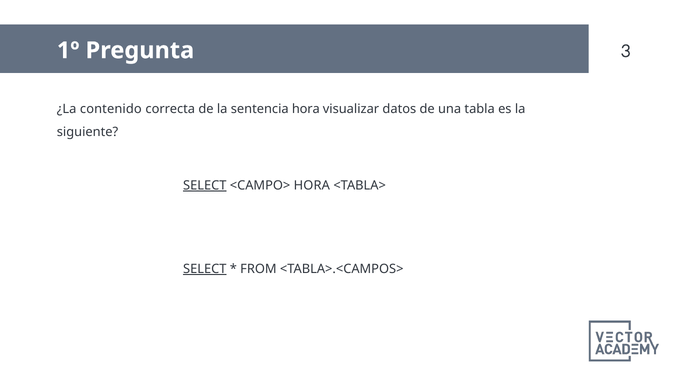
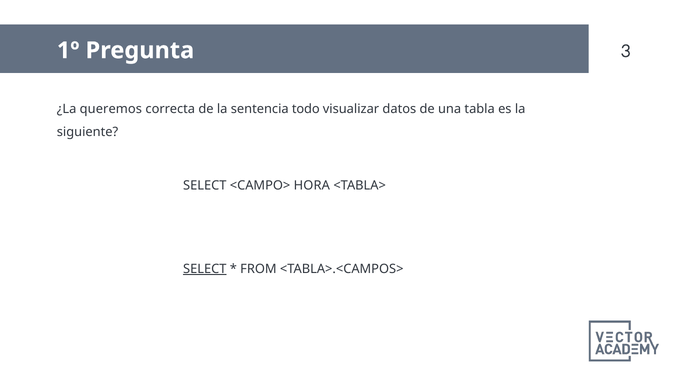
contenido: contenido -> queremos (111, 109)
sentencia hora: hora -> todo (306, 109)
SELECT underline: present -> none (205, 185)
